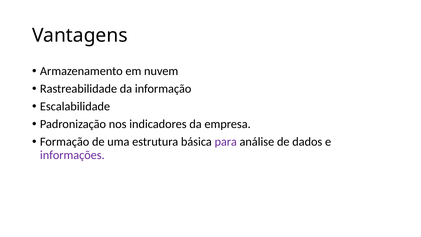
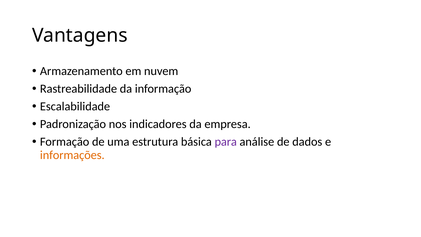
informações colour: purple -> orange (72, 155)
